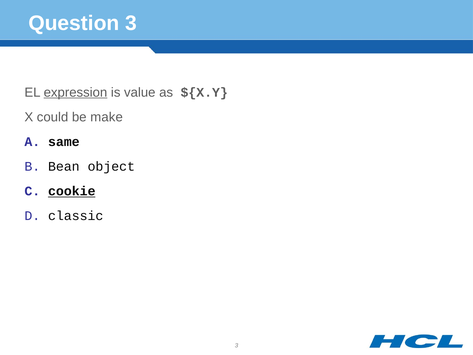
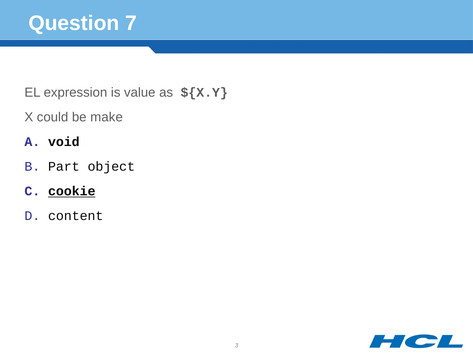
Question 3: 3 -> 7 (131, 23)
expression underline: present -> none (75, 92)
same: same -> void (64, 142)
Bean: Bean -> Part (64, 166)
classic: classic -> content (76, 216)
